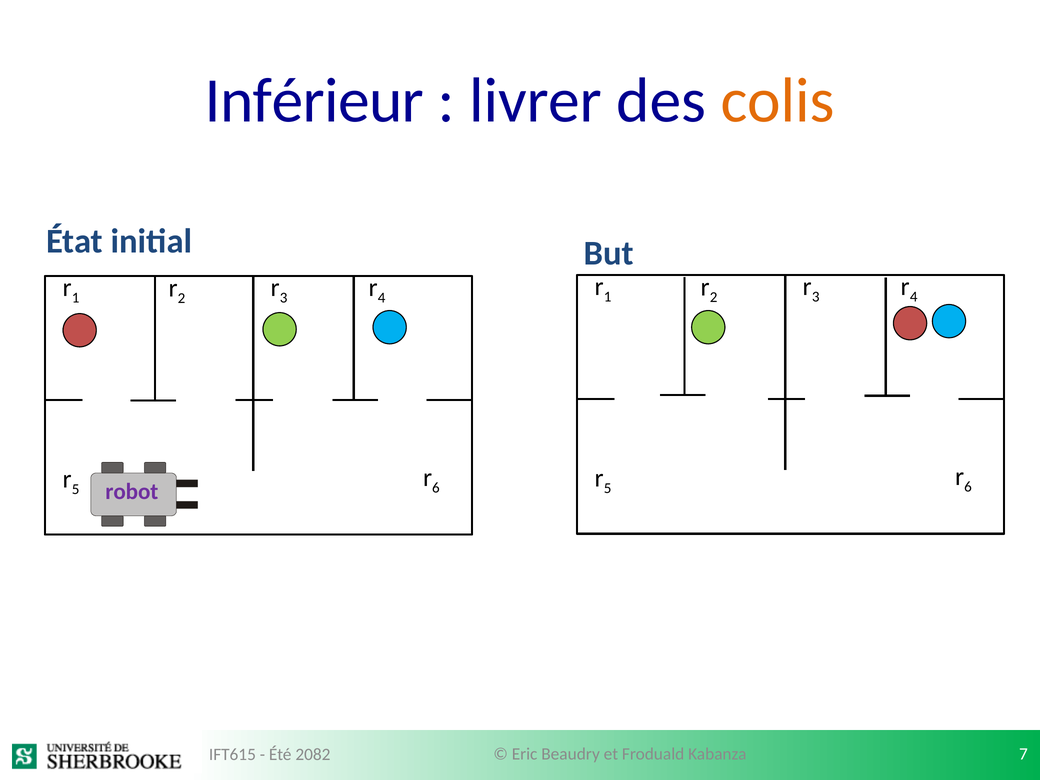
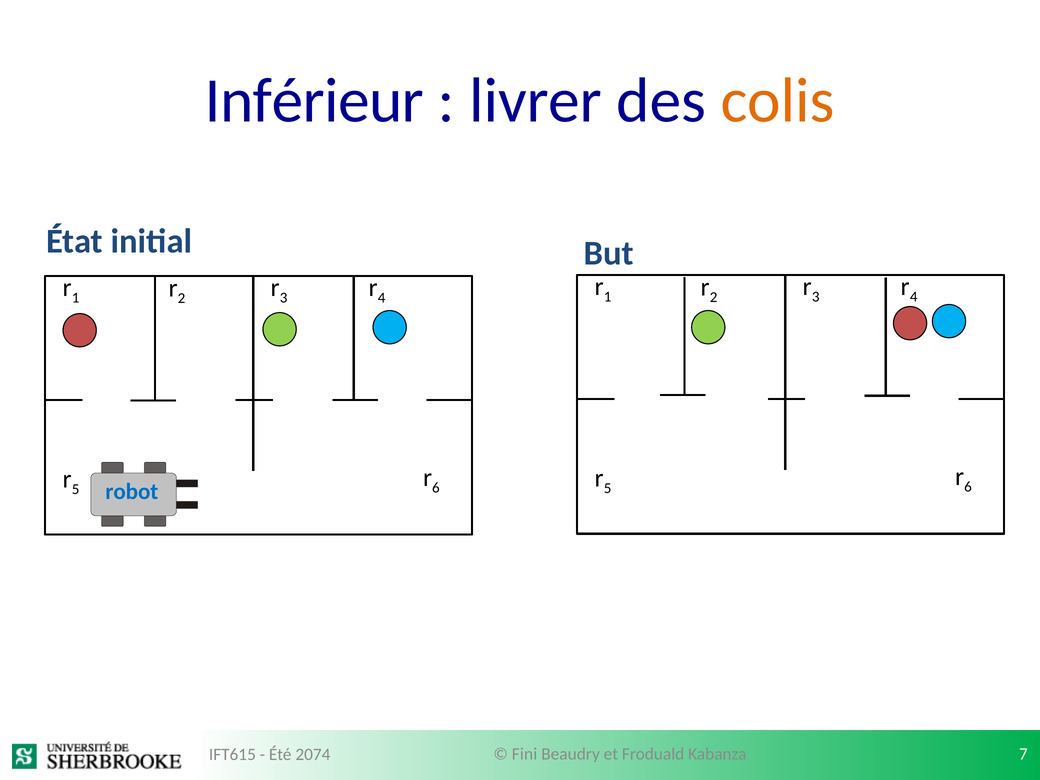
robot colour: purple -> blue (132, 491)
Eric: Eric -> Fini (525, 754)
2082: 2082 -> 2074 (313, 754)
